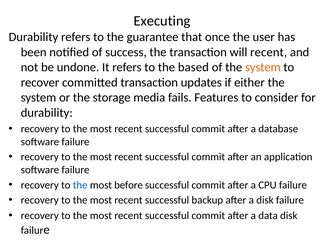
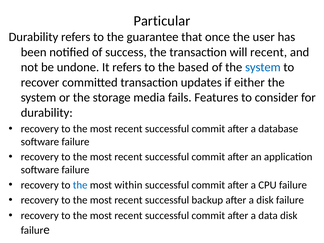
Executing: Executing -> Particular (162, 21)
system colour: orange -> blue (263, 67)
before: before -> within (128, 185)
